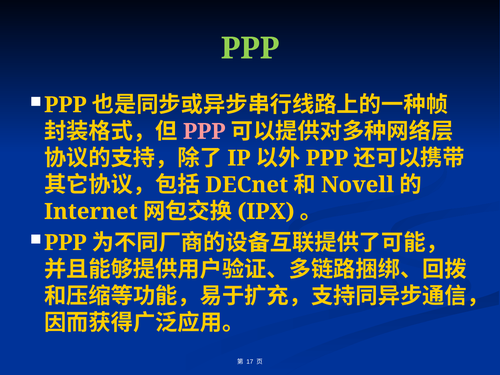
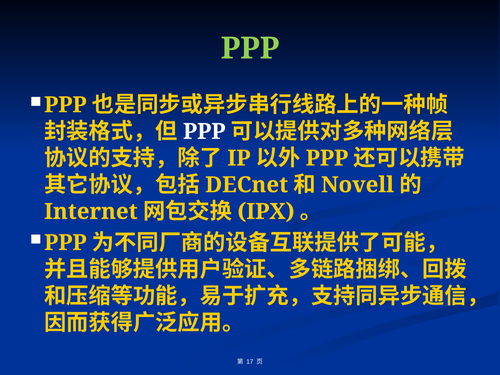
PPP colour: pink -> white (204, 132)
